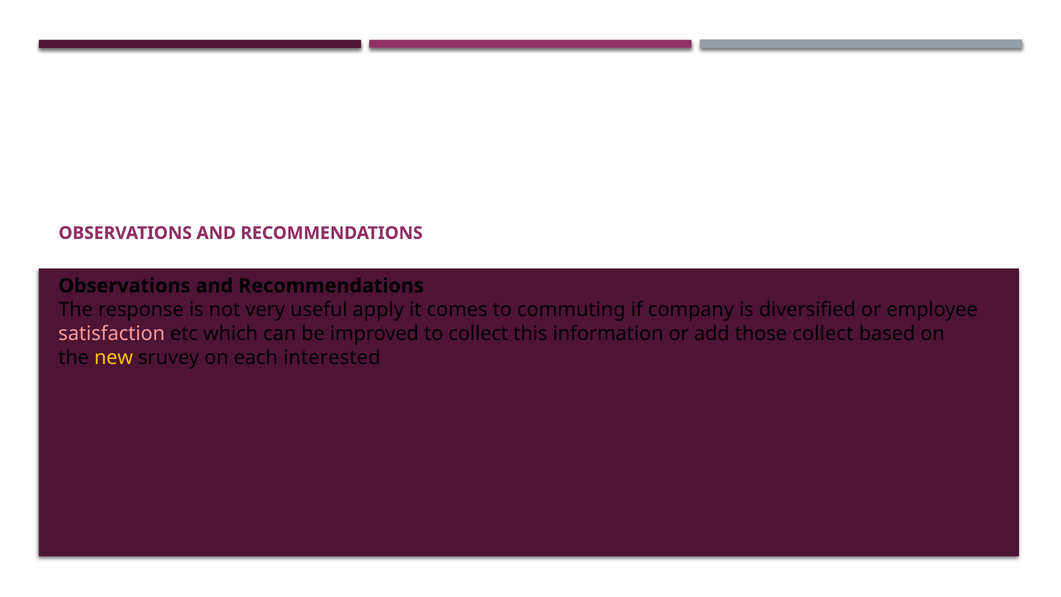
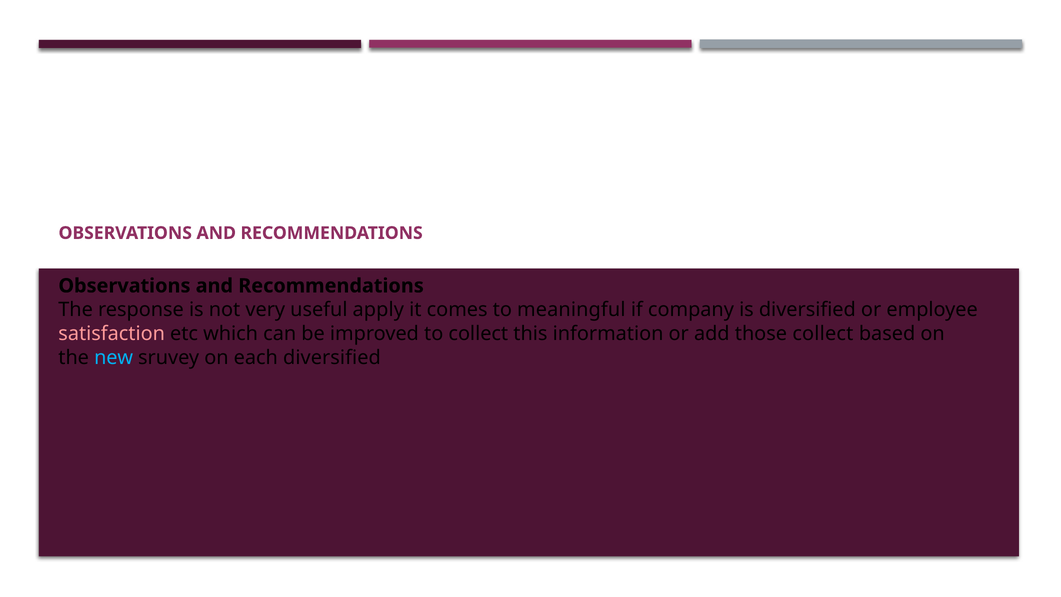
commuting: commuting -> meaningful (571, 310)
new colour: yellow -> light blue (114, 357)
each interested: interested -> diversified (332, 357)
